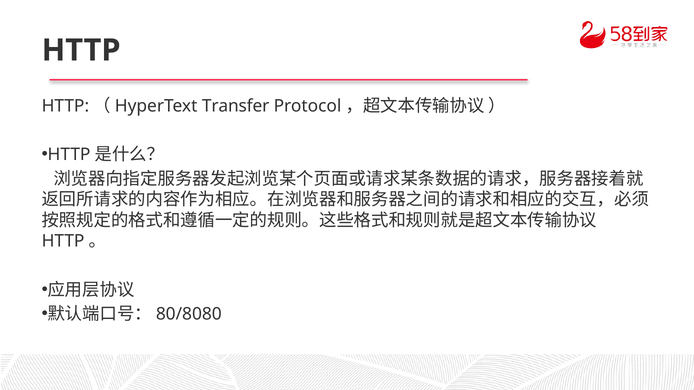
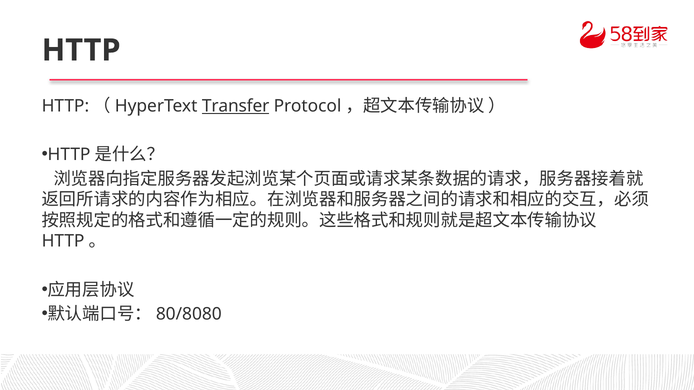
Transfer underline: none -> present (236, 106)
